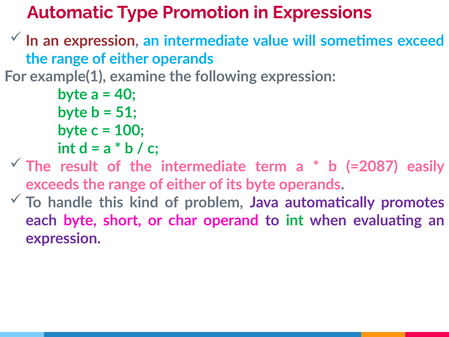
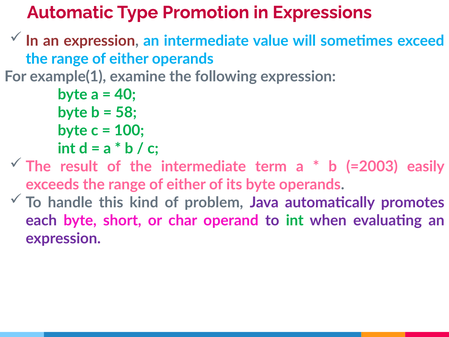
51: 51 -> 58 (126, 113)
=2087: =2087 -> =2003 (372, 166)
